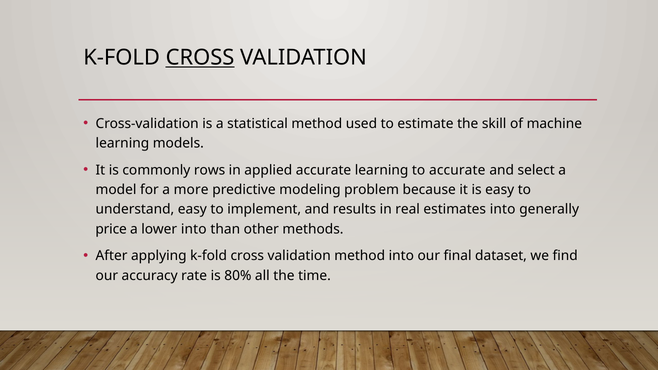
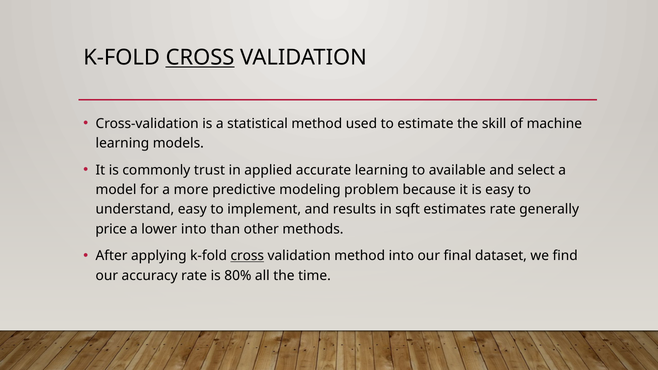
rows: rows -> trust (210, 170)
to accurate: accurate -> available (457, 170)
real: real -> sqft (408, 210)
estimates into: into -> rate (503, 210)
cross underline: none -> present (247, 256)
